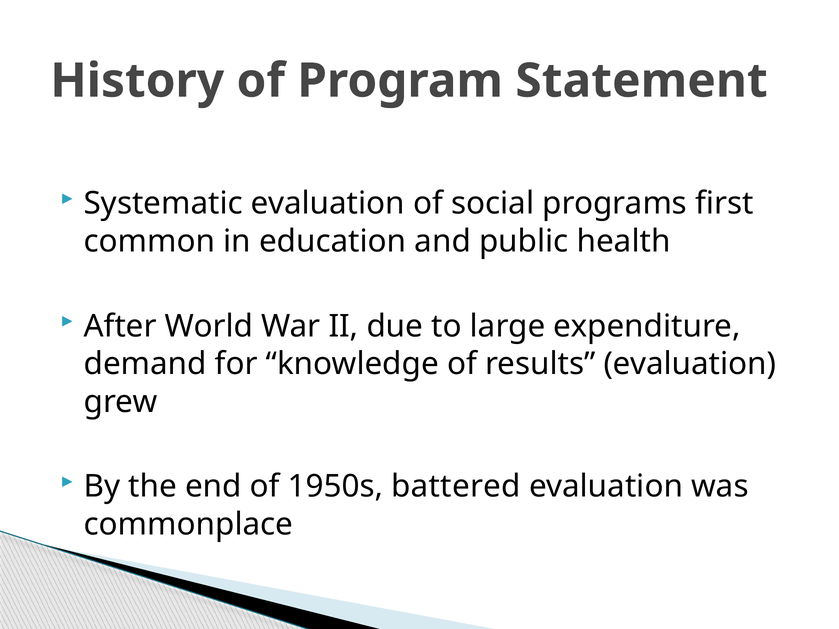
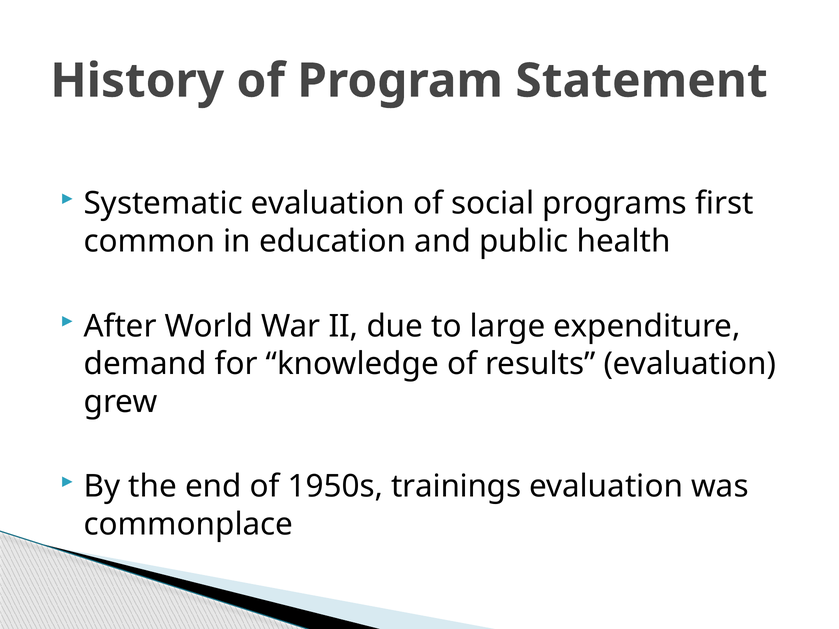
battered: battered -> trainings (456, 487)
